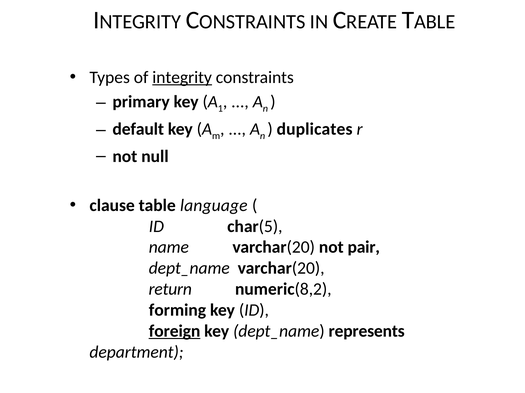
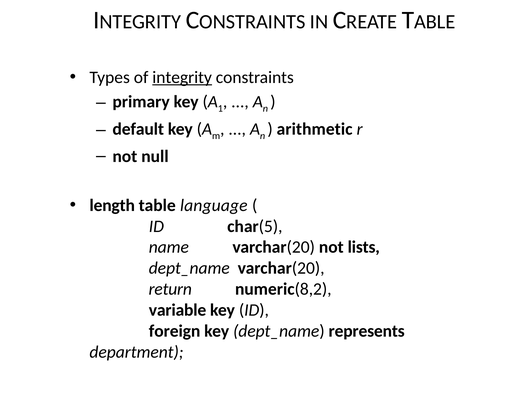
duplicates: duplicates -> arithmetic (315, 129)
clause: clause -> length (112, 206)
pair: pair -> lists (364, 248)
forming: forming -> variable (178, 311)
foreign underline: present -> none (175, 332)
